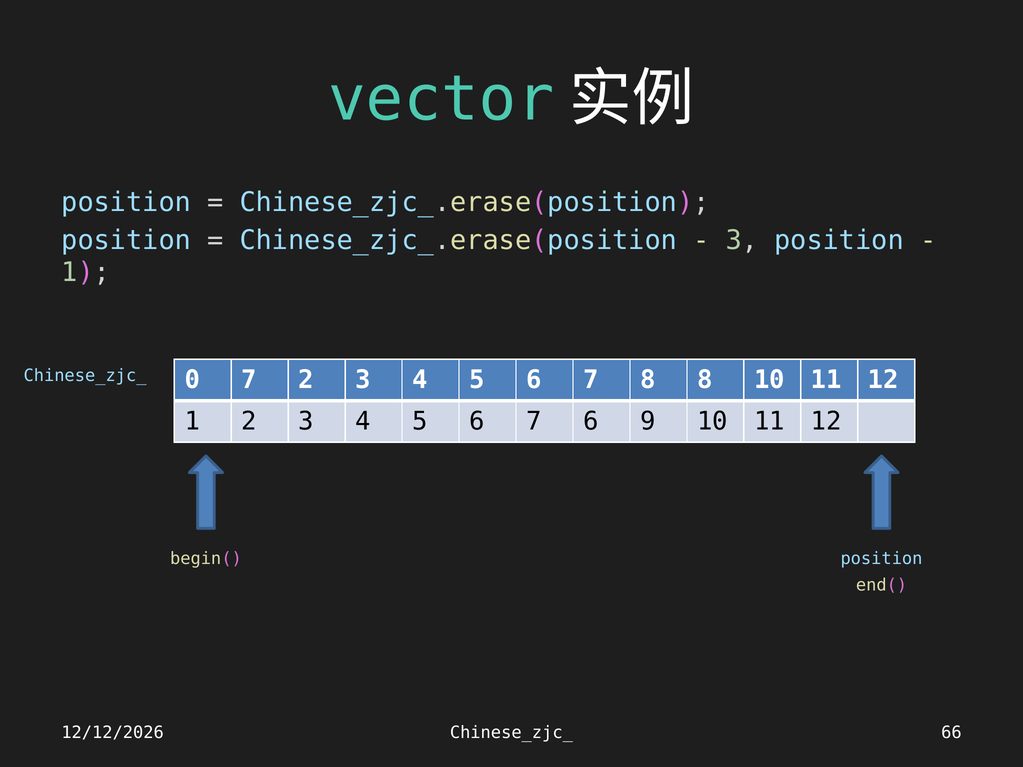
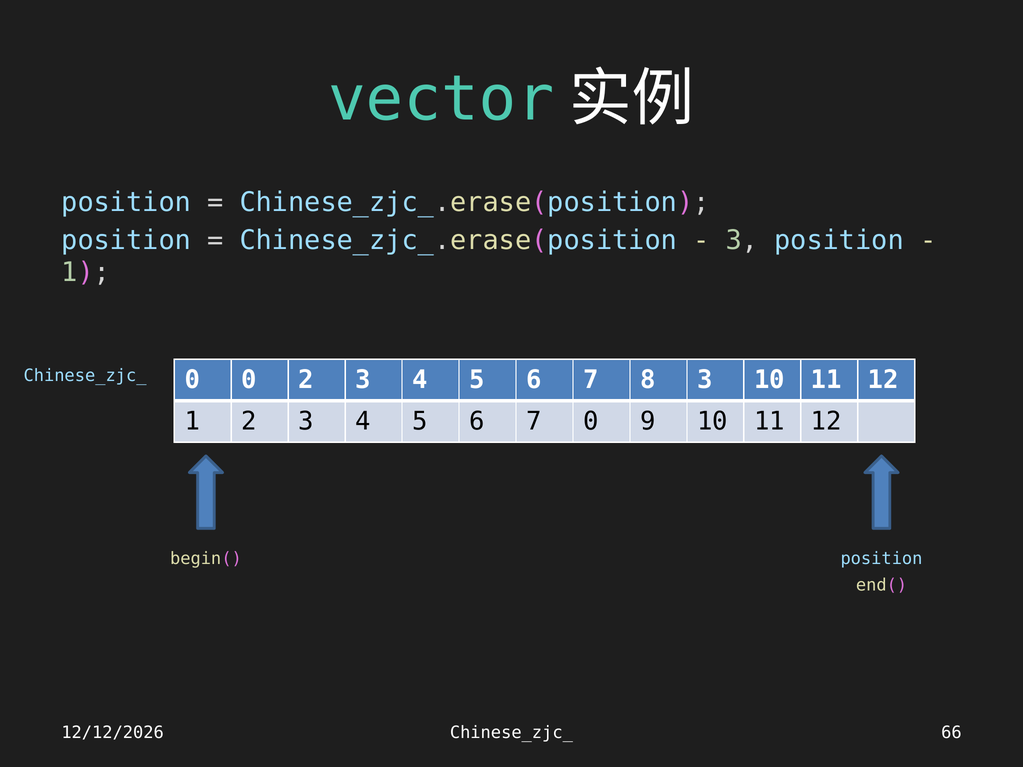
0 7: 7 -> 0 (249, 380)
8 8: 8 -> 3 (705, 380)
7 6: 6 -> 0 (591, 421)
